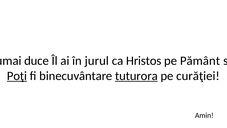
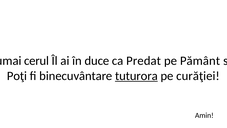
duce: duce -> cerul (37, 61)
jurul: jurul -> duce (97, 61)
Hristos: Hristos -> Predat (144, 61)
Poţi underline: present -> none (17, 76)
